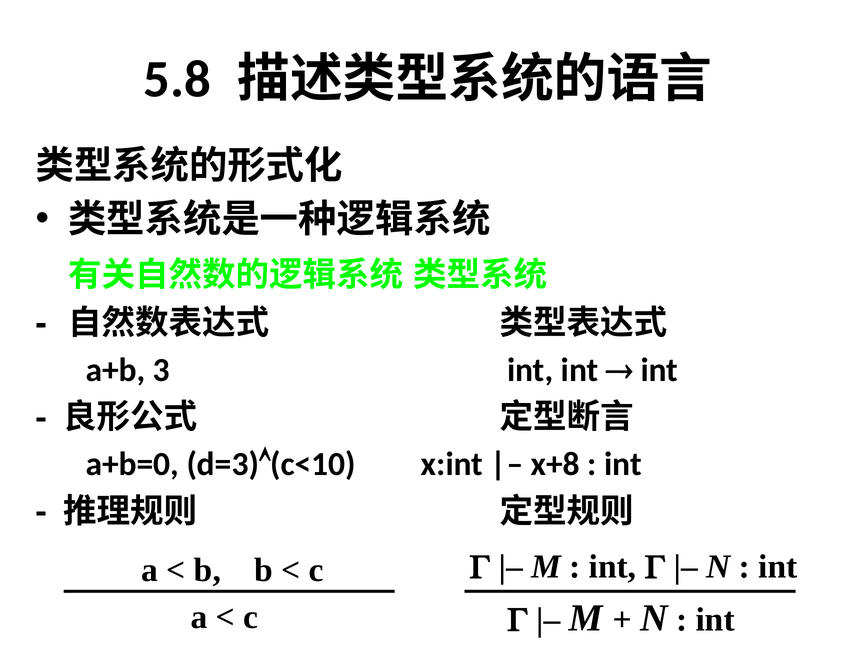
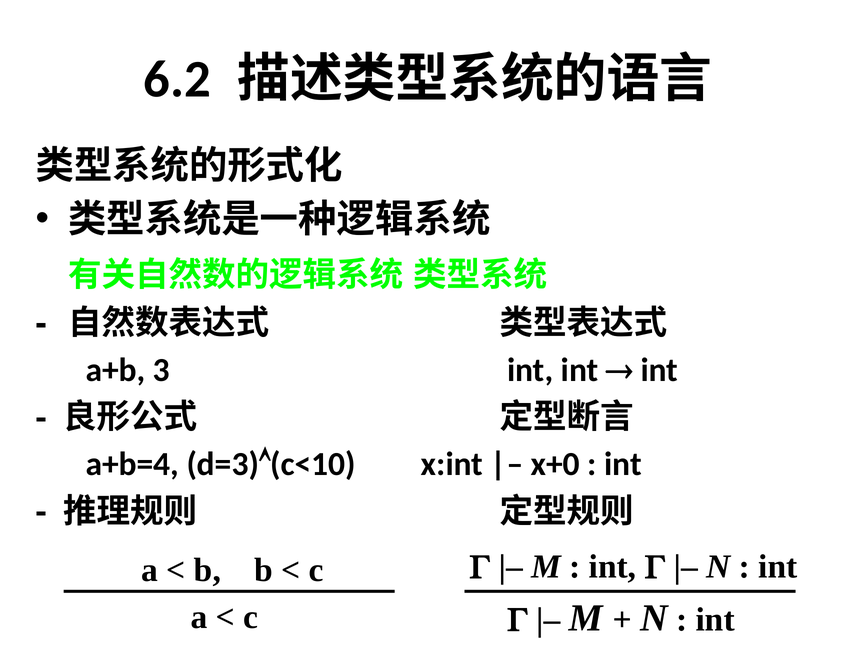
5.8: 5.8 -> 6.2 (177, 79)
a+b=0: a+b=0 -> a+b=4 (132, 464)
x+8: x+8 -> x+0 (555, 464)
